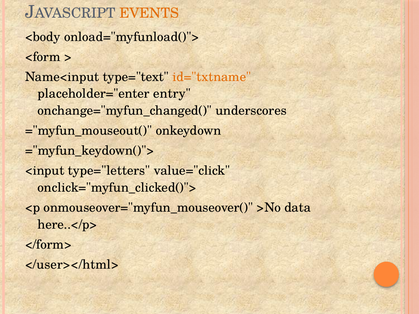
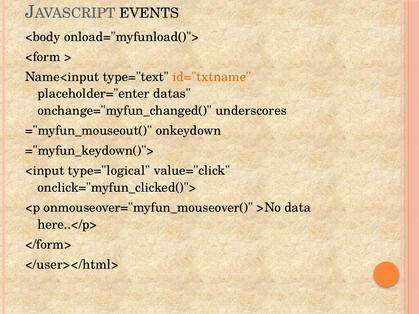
EVENTS colour: orange -> black (149, 13)
entry: entry -> datas (172, 94)
type="letters: type="letters -> type="logical (109, 171)
